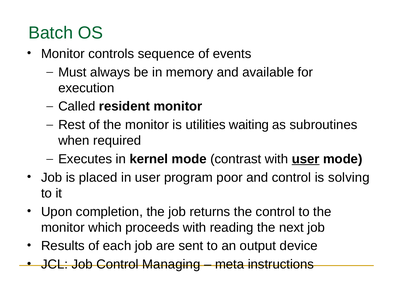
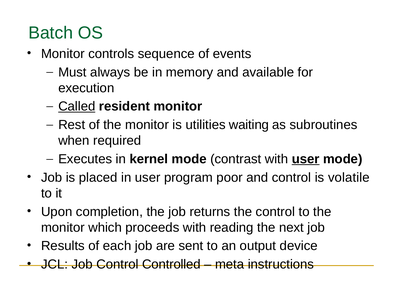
Called underline: none -> present (77, 106)
solving: solving -> volatile (349, 177)
Managing: Managing -> Controlled (171, 264)
